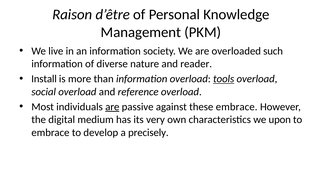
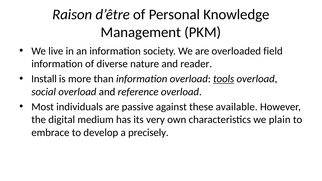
such: such -> field (273, 51)
are underline: present -> none (112, 107)
these embrace: embrace -> available (237, 107)
upon: upon -> plain (280, 120)
